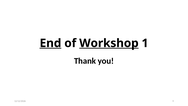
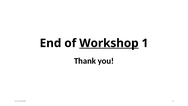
End underline: present -> none (50, 43)
